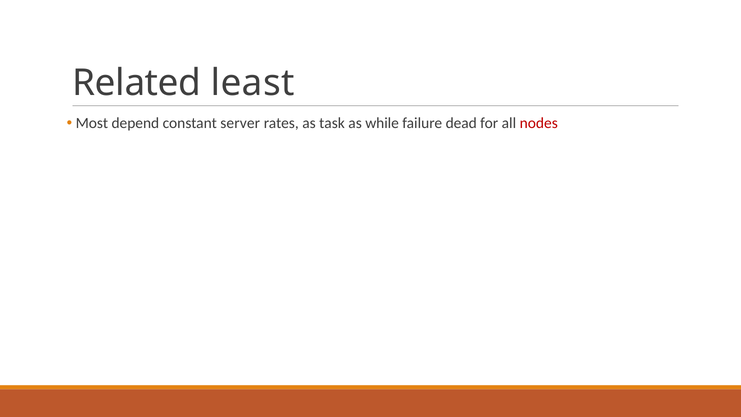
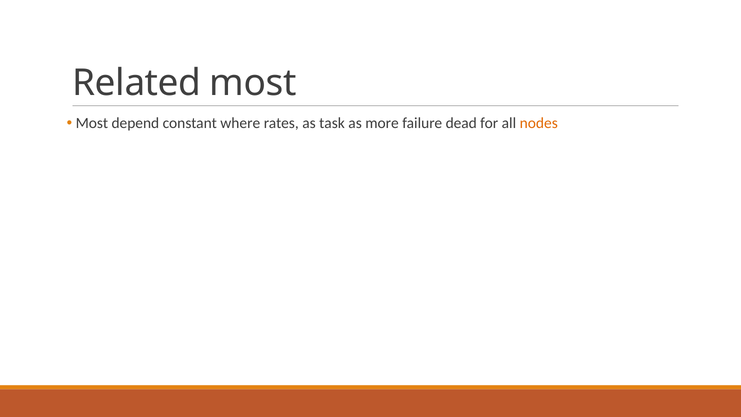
Related least: least -> most (253, 83)
server: server -> where (240, 123)
while: while -> more (382, 123)
nodes colour: red -> orange (539, 123)
